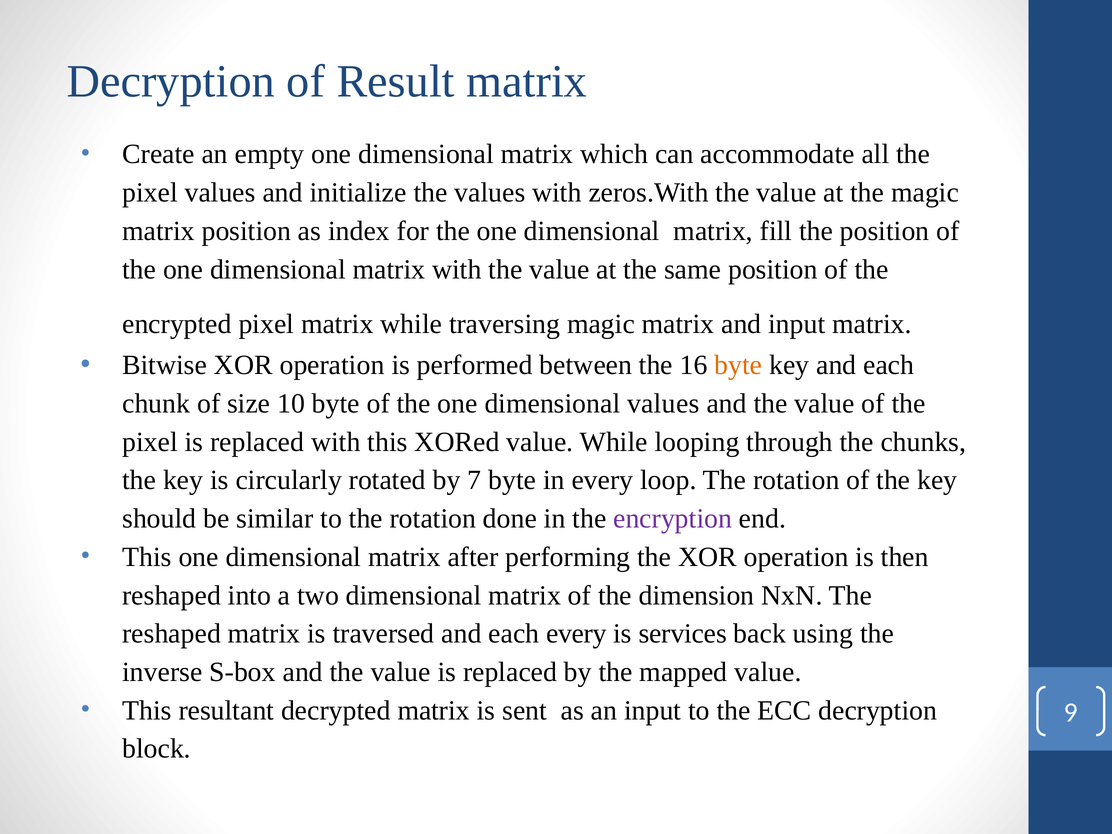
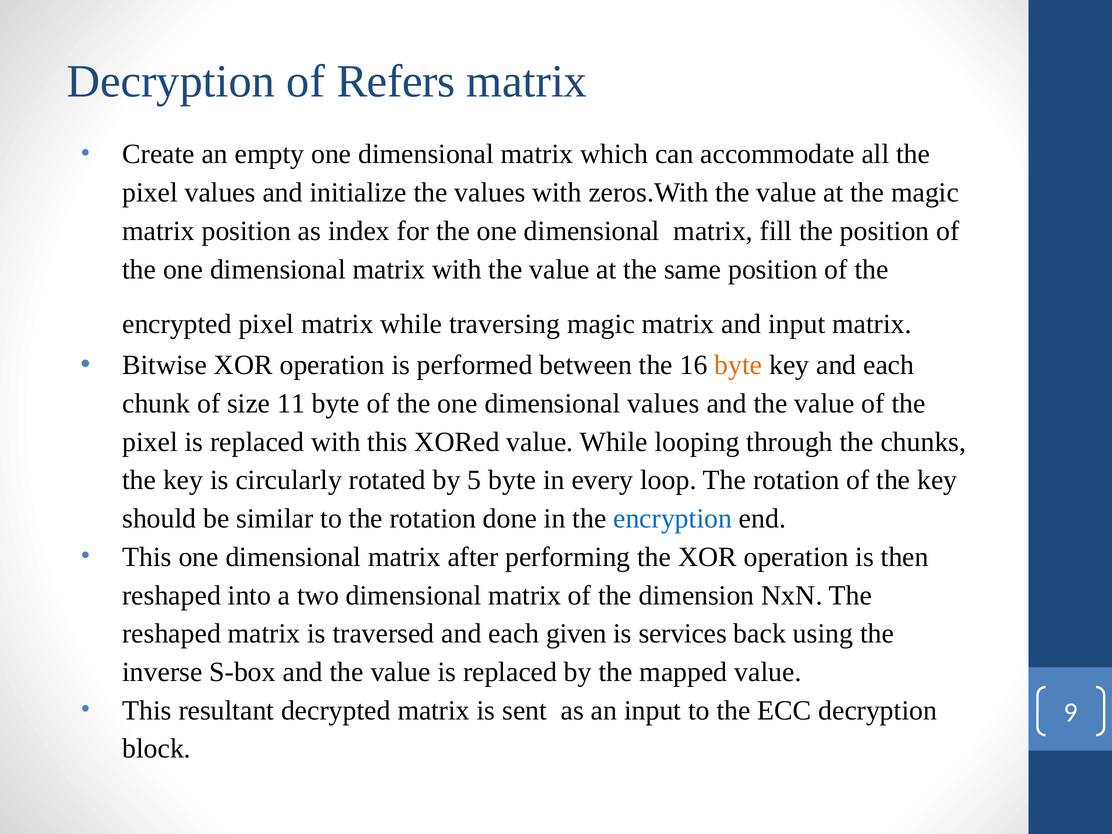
Result: Result -> Refers (396, 81)
10: 10 -> 11 (291, 404)
7: 7 -> 5 (474, 480)
encryption colour: purple -> blue (673, 519)
each every: every -> given (576, 634)
